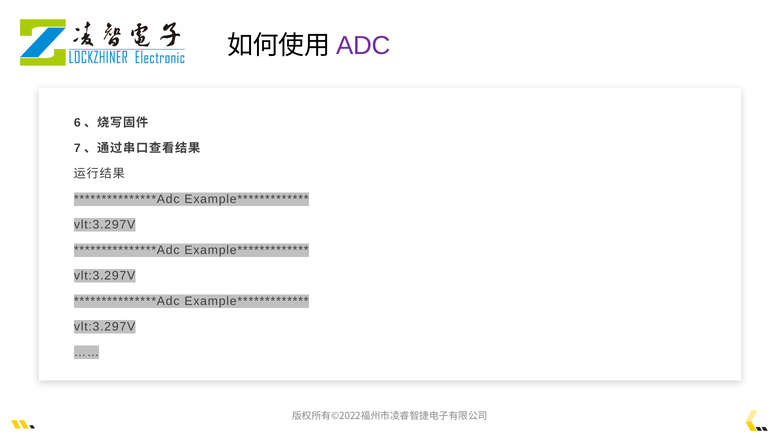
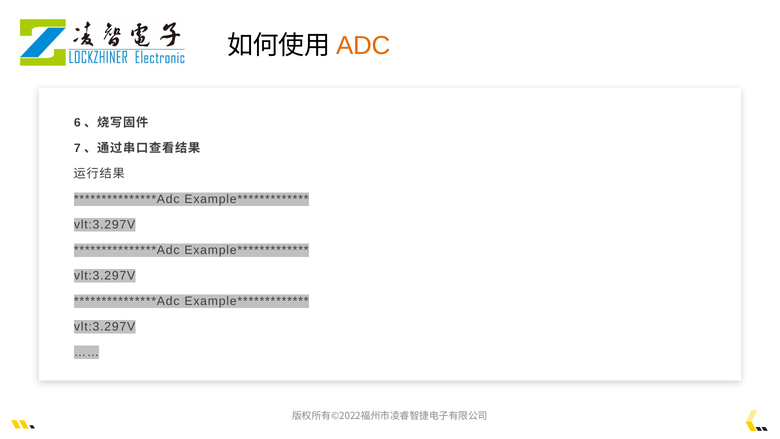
ADC colour: purple -> orange (363, 46)
